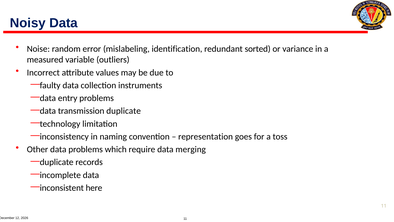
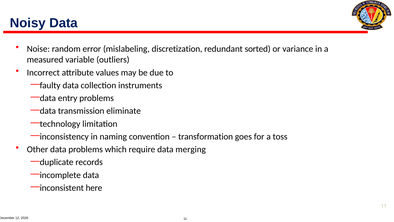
identification: identification -> discretization (177, 49)
transmission duplicate: duplicate -> eliminate (124, 111)
representation: representation -> transformation (206, 136)
